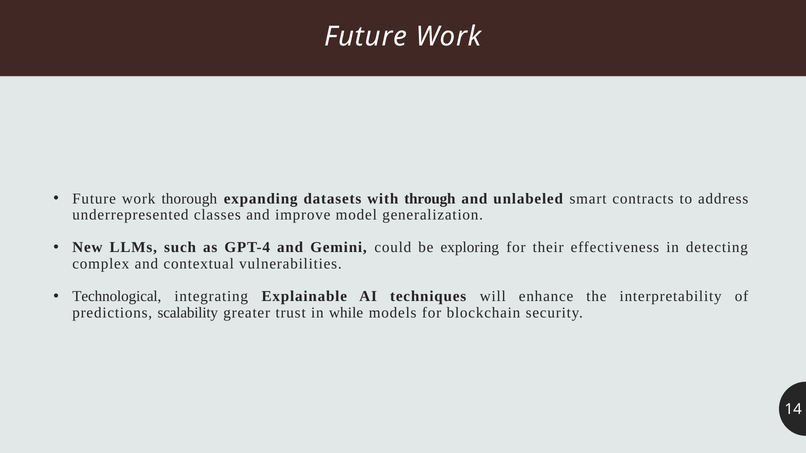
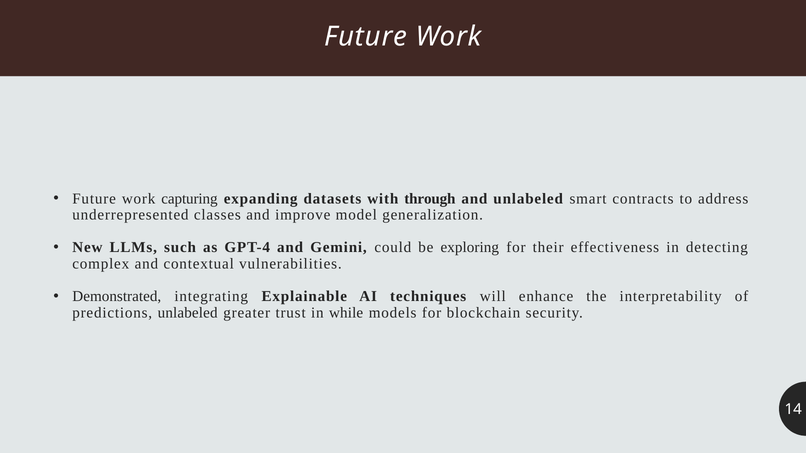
thorough: thorough -> capturing (189, 199)
Technological: Technological -> Demonstrated (117, 297)
predictions scalability: scalability -> unlabeled (188, 313)
